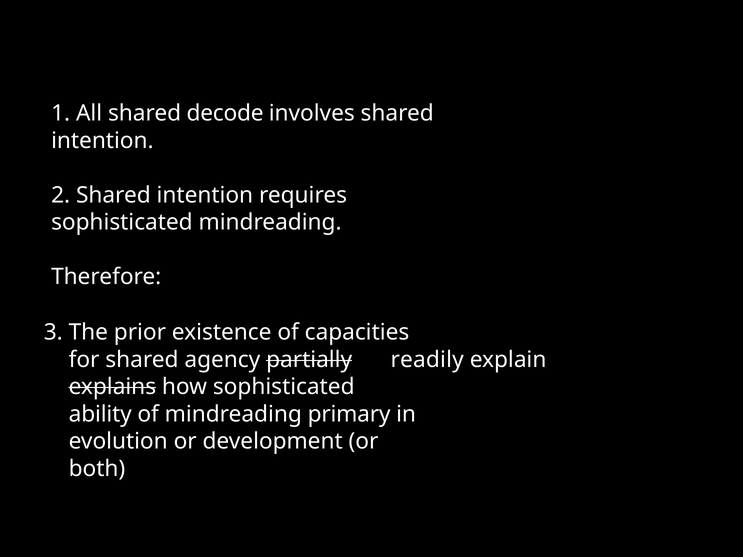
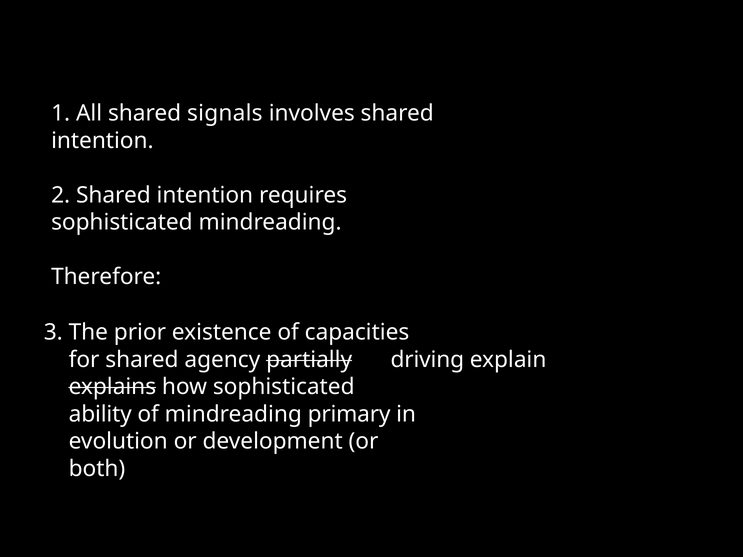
decode: decode -> signals (225, 113)
readily: readily -> driving (427, 360)
